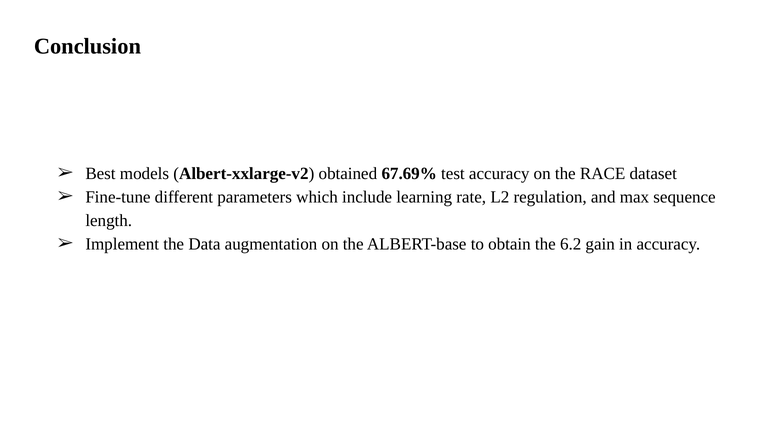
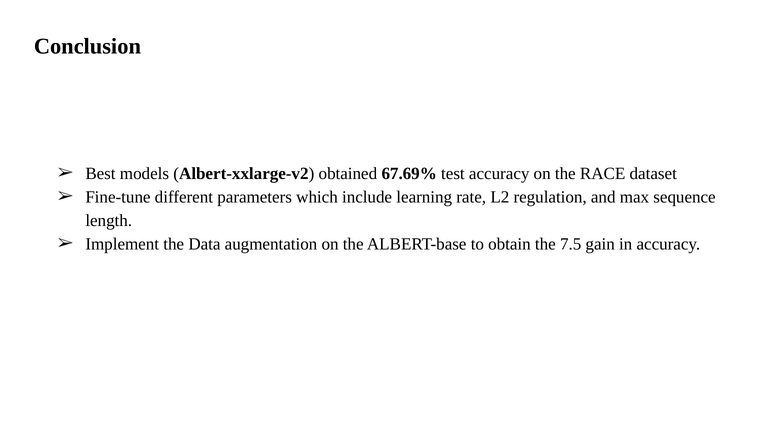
6.2: 6.2 -> 7.5 (571, 244)
